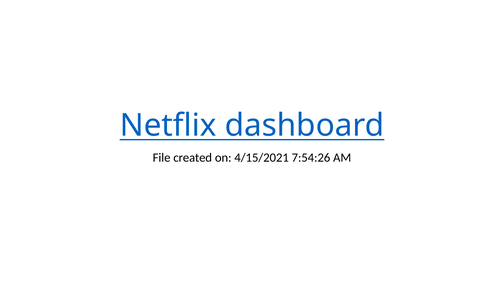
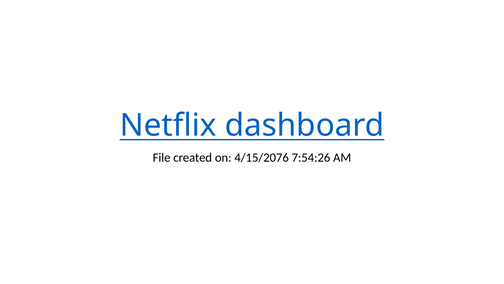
4/15/2021: 4/15/2021 -> 4/15/2076 (262, 158)
